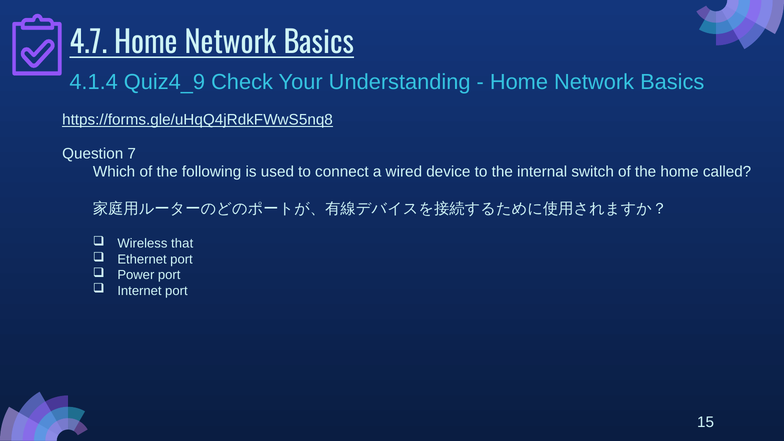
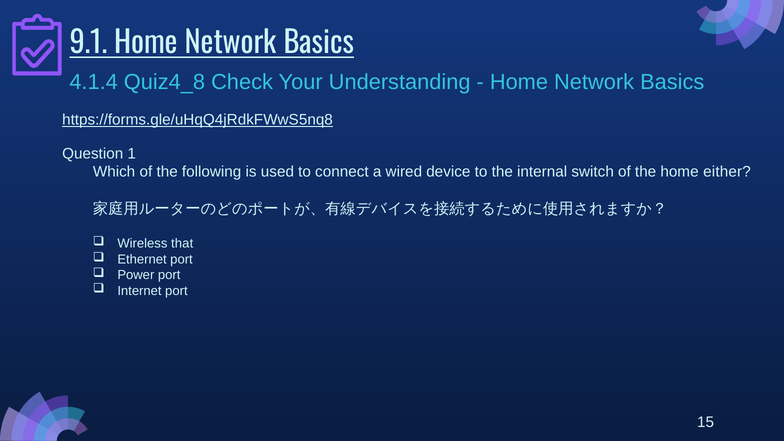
4.7: 4.7 -> 9.1 (88, 43)
Quiz4_9: Quiz4_9 -> Quiz4_8 (164, 82)
7: 7 -> 1 (132, 154)
called: called -> either (727, 172)
